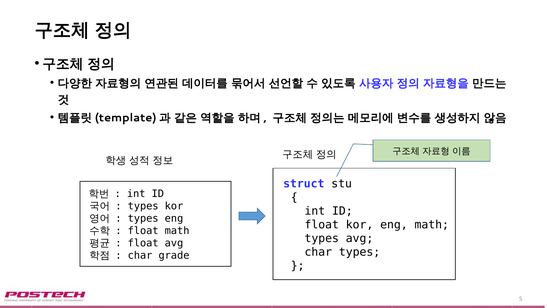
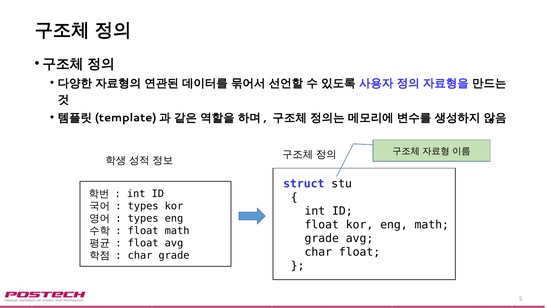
types: types -> grade (322, 238)
char types: types -> float (360, 252)
